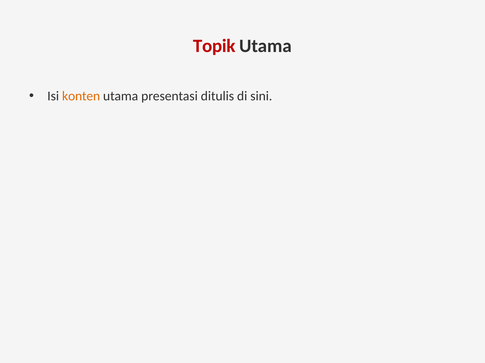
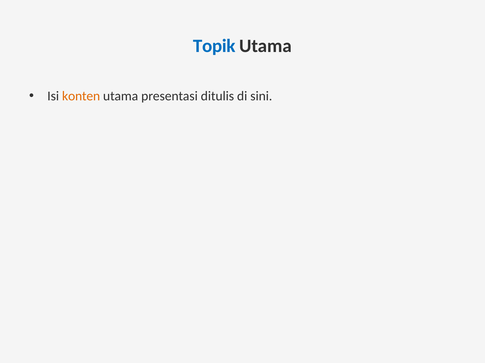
Topik colour: red -> blue (214, 46)
